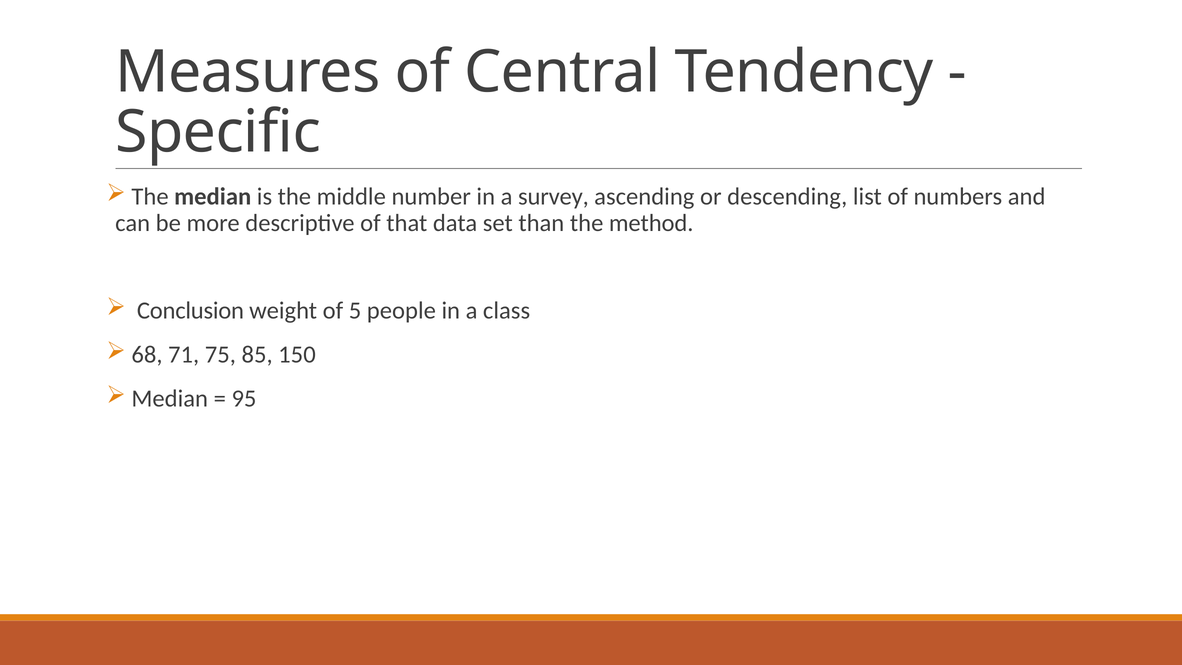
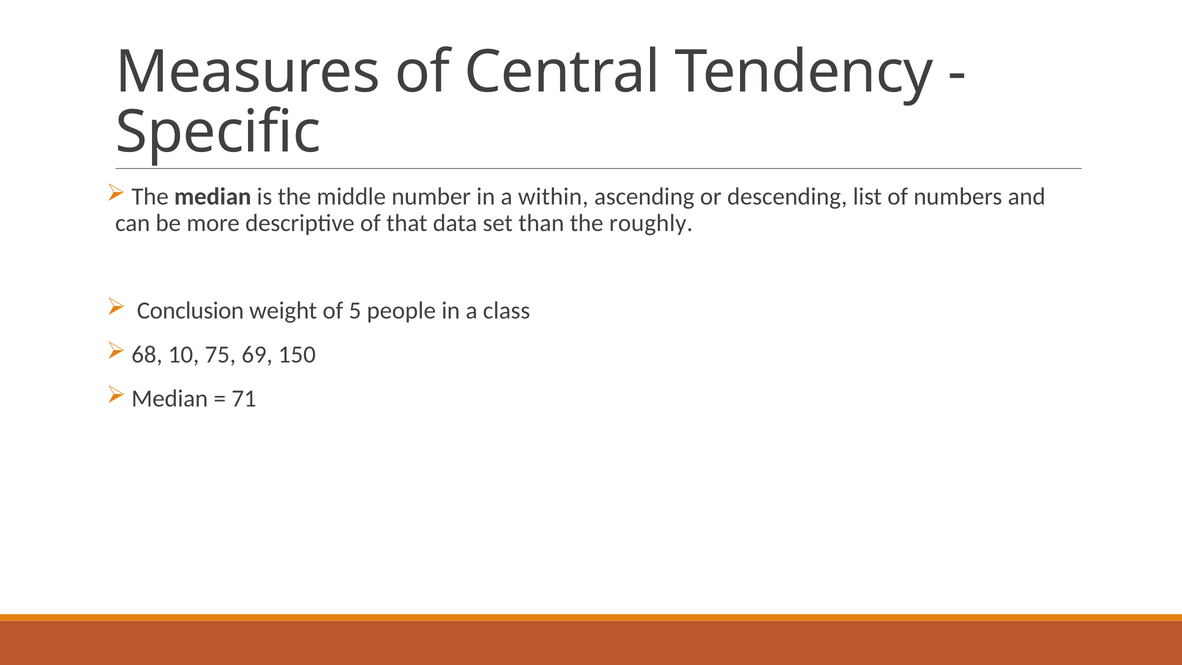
survey: survey -> within (553, 197)
method: method -> roughly (651, 223)
71: 71 -> 10 (184, 355)
85: 85 -> 69 (257, 355)
95: 95 -> 71 (244, 398)
